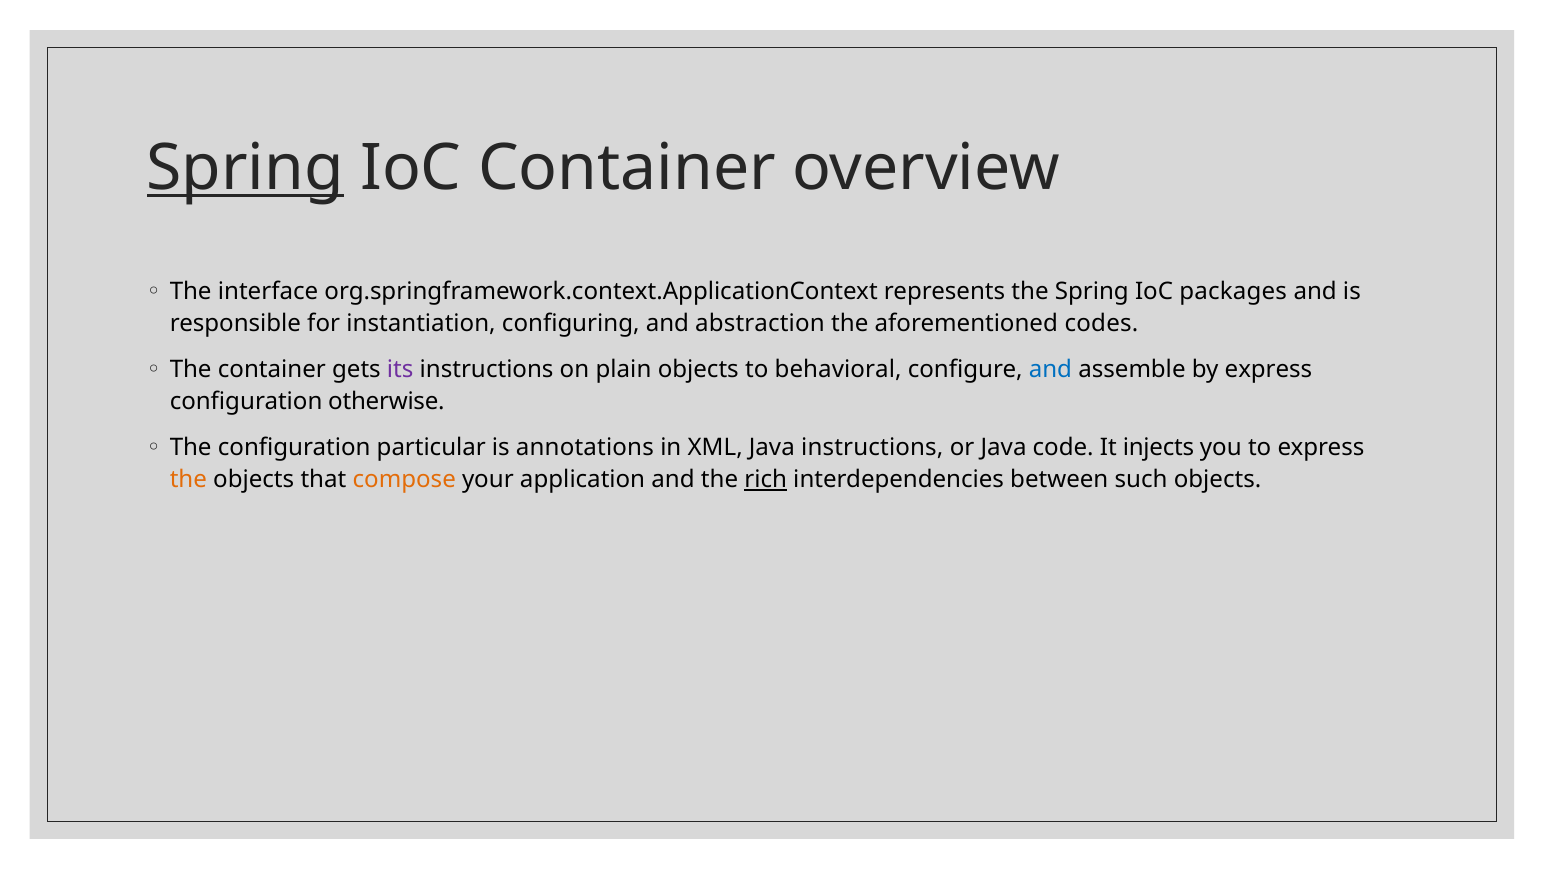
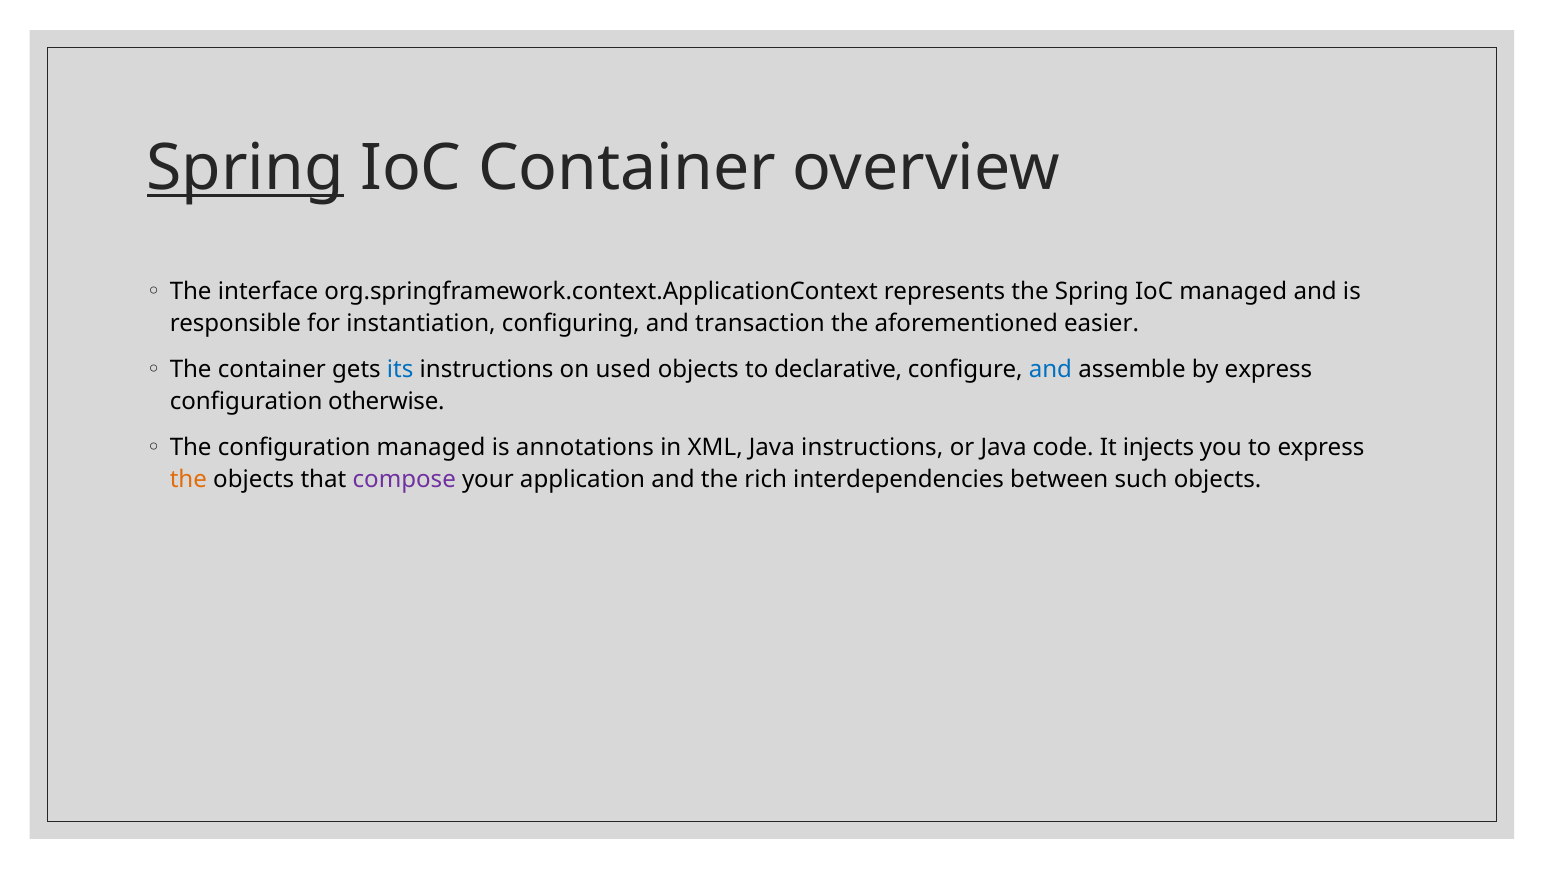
IoC packages: packages -> managed (1233, 291)
abstraction: abstraction -> transaction (760, 323)
codes: codes -> easier (1102, 323)
its colour: purple -> blue (400, 369)
plain: plain -> used (623, 369)
behavioral: behavioral -> declarative (838, 369)
configuration particular: particular -> managed (431, 447)
compose colour: orange -> purple (404, 479)
rich underline: present -> none (766, 479)
